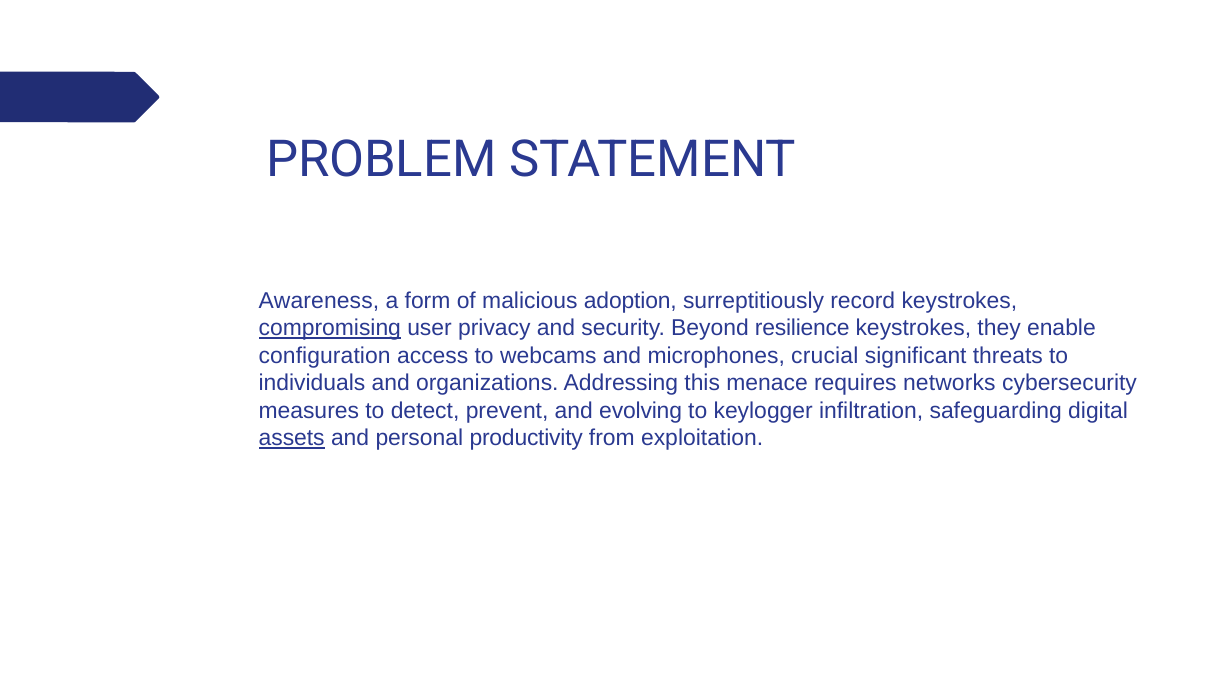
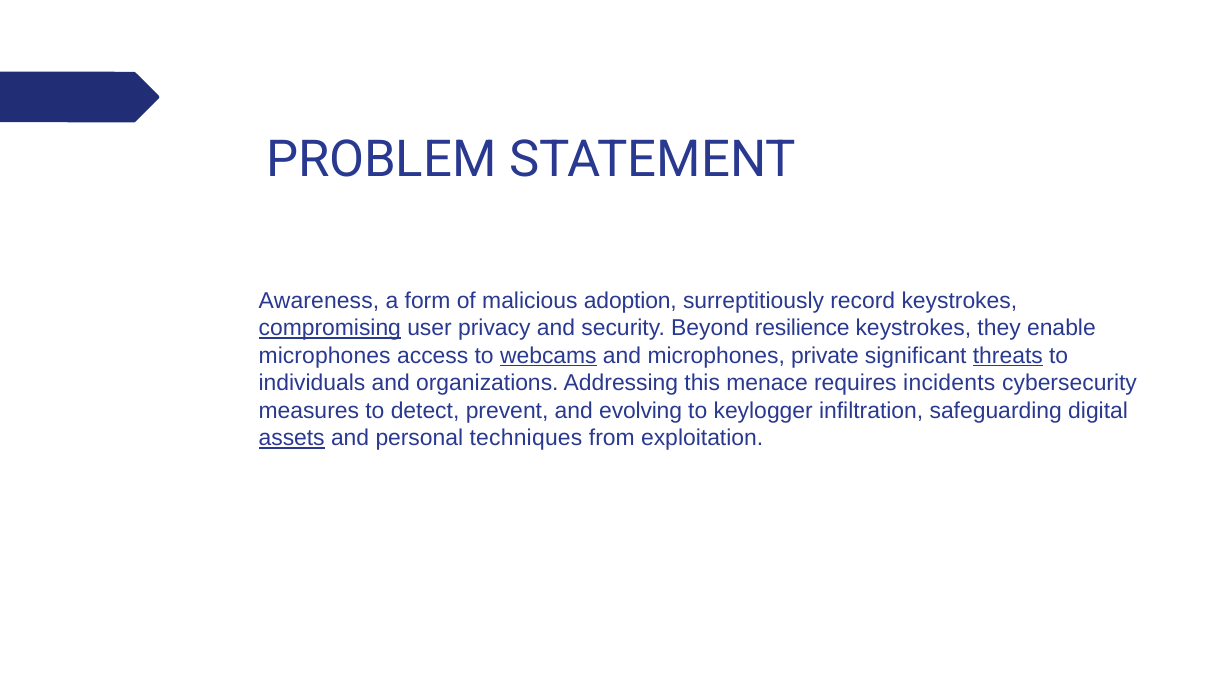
configuration: configuration -> microphones (325, 356)
webcams underline: none -> present (548, 356)
crucial: crucial -> private (825, 356)
threats underline: none -> present (1008, 356)
networks: networks -> incidents (949, 383)
productivity: productivity -> techniques (526, 438)
